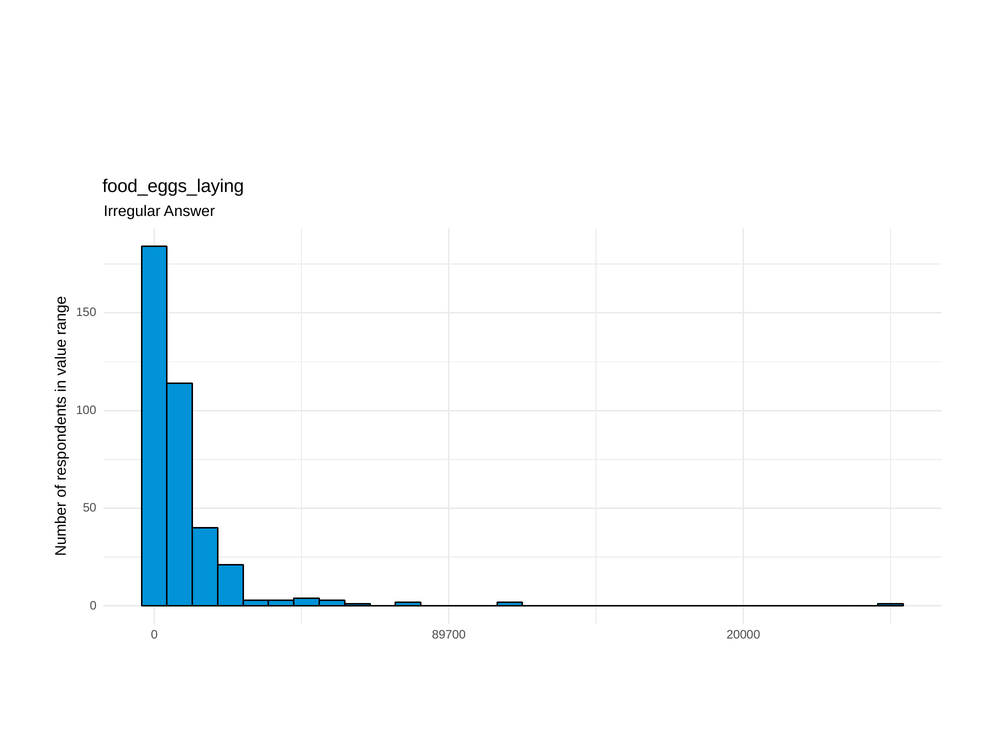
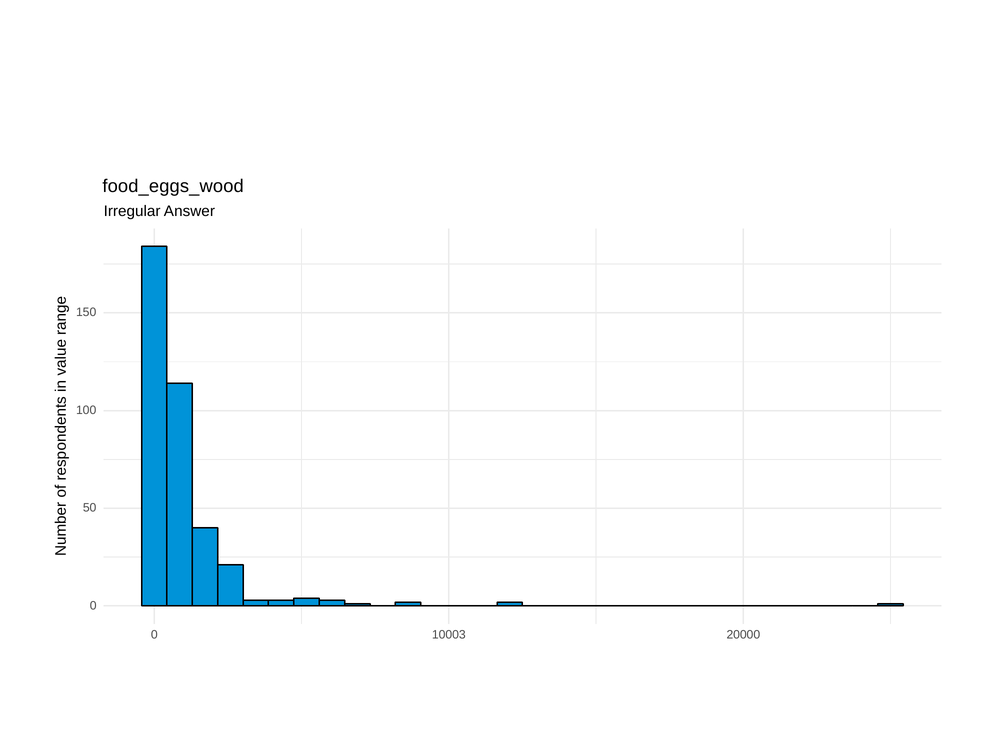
food_eggs_laying: food_eggs_laying -> food_eggs_wood (173, 186)
89700: 89700 -> 10003 (449, 635)
